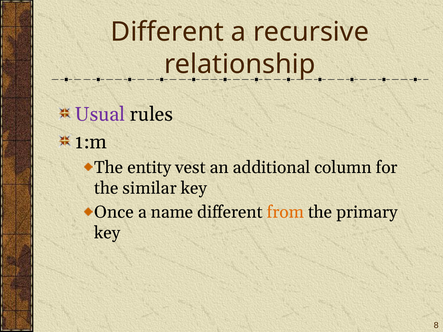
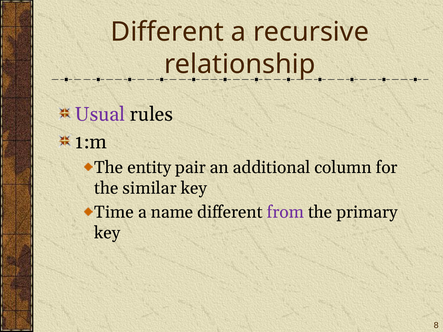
vest: vest -> pair (191, 168)
Once: Once -> Time (114, 212)
from colour: orange -> purple (285, 212)
